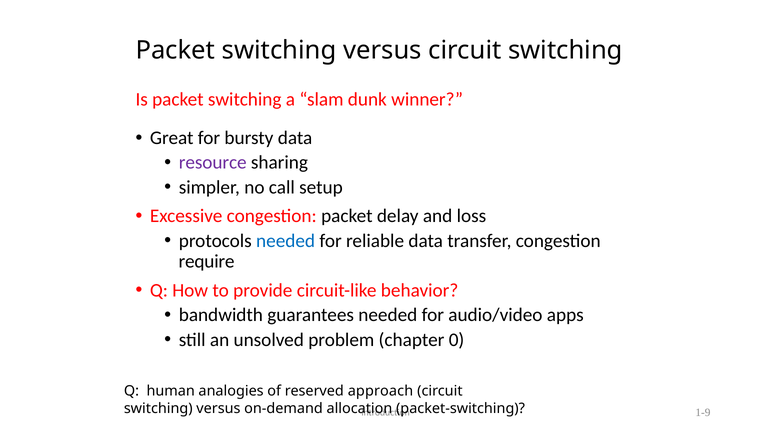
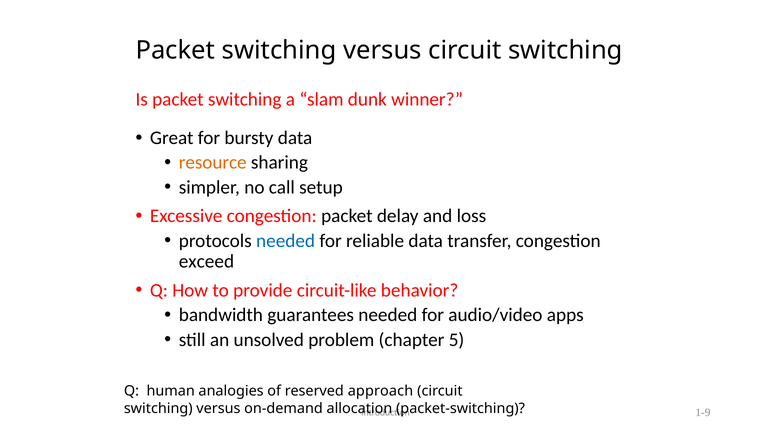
resource colour: purple -> orange (213, 163)
require: require -> exceed (206, 262)
0: 0 -> 5 (457, 340)
